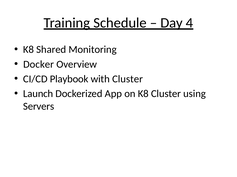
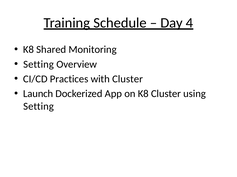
Docker: Docker -> Setting (39, 64)
Playbook: Playbook -> Practices (69, 79)
Servers: Servers -> Setting (39, 107)
